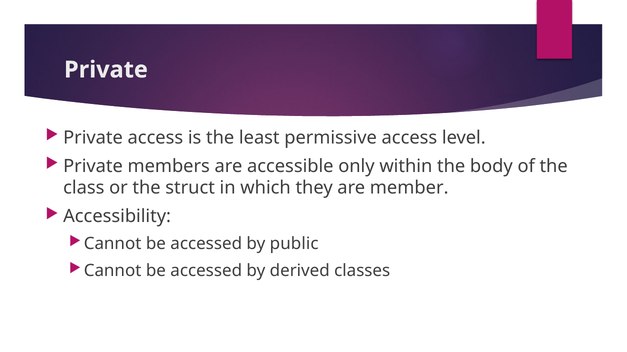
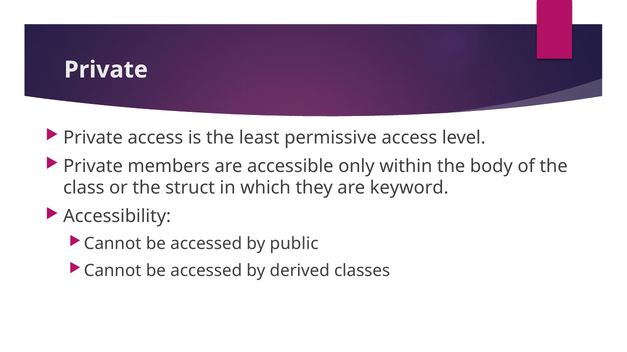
member: member -> keyword (409, 188)
